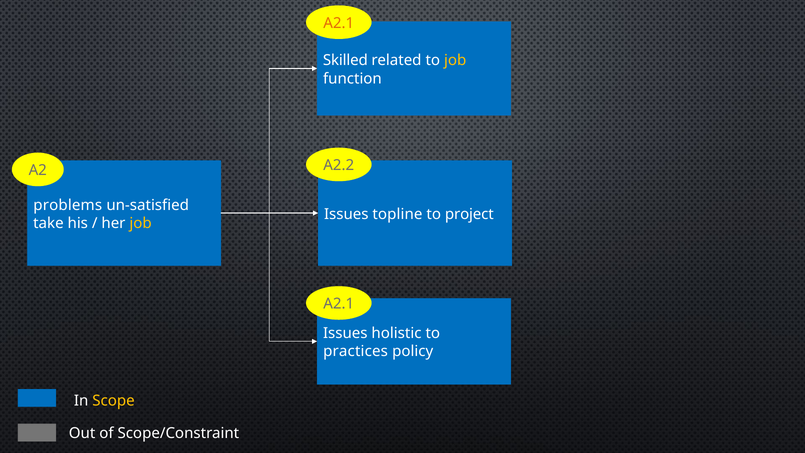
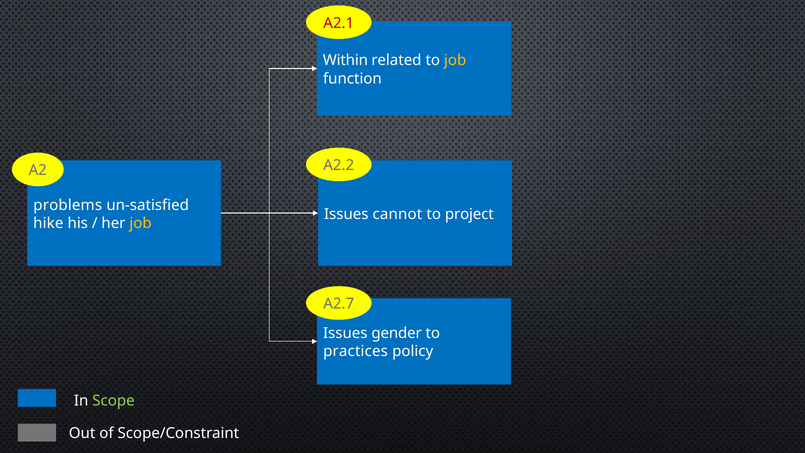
A2.1 colour: orange -> red (339, 23)
Skilled: Skilled -> Within (345, 60)
topline: topline -> cannot (397, 214)
take: take -> hike (48, 223)
A2.1: A2.1 -> A2.7 (339, 304)
holistic: holistic -> gender (397, 333)
Scope colour: yellow -> light green (113, 401)
